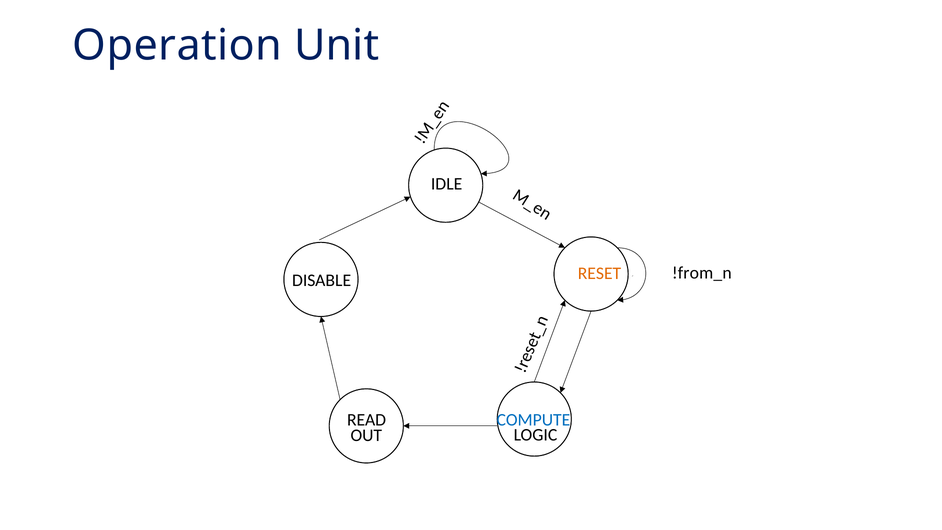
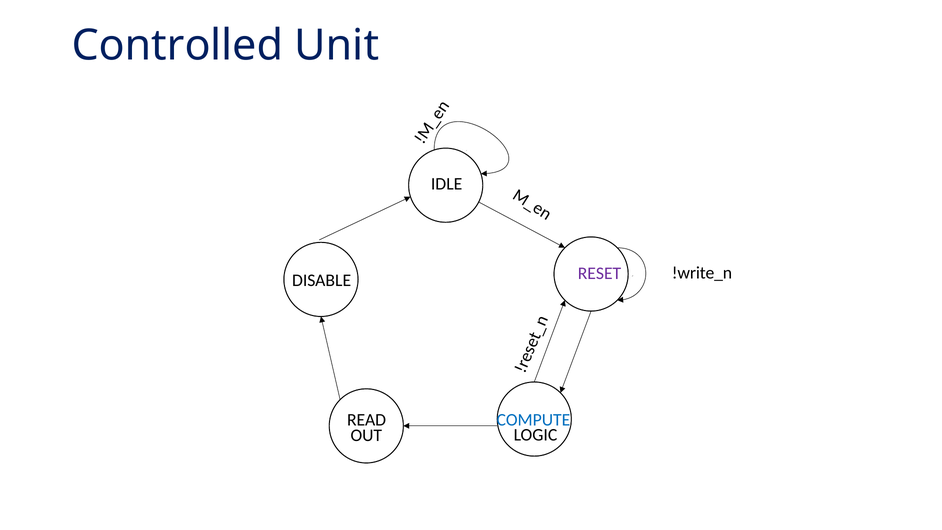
Operation: Operation -> Controlled (177, 46)
!from_n: !from_n -> !write_n (702, 273)
RESET colour: orange -> purple (600, 273)
